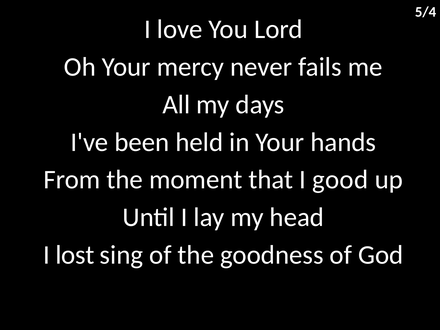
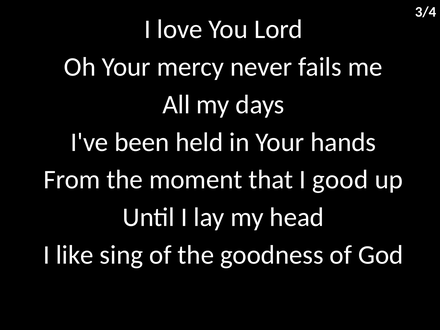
5/4: 5/4 -> 3/4 (426, 12)
lost: lost -> like (75, 255)
